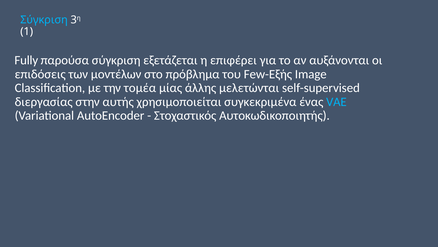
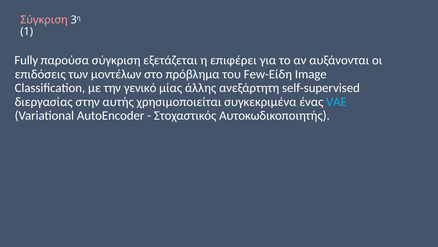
Σύγκριση colour: light blue -> pink (44, 20)
Few-Εξής: Few-Εξής -> Few-Είδη (268, 74)
τομέα: τομέα -> γενικό (140, 88)
μελετώνται: μελετώνται -> ανεξάρτητη (249, 88)
